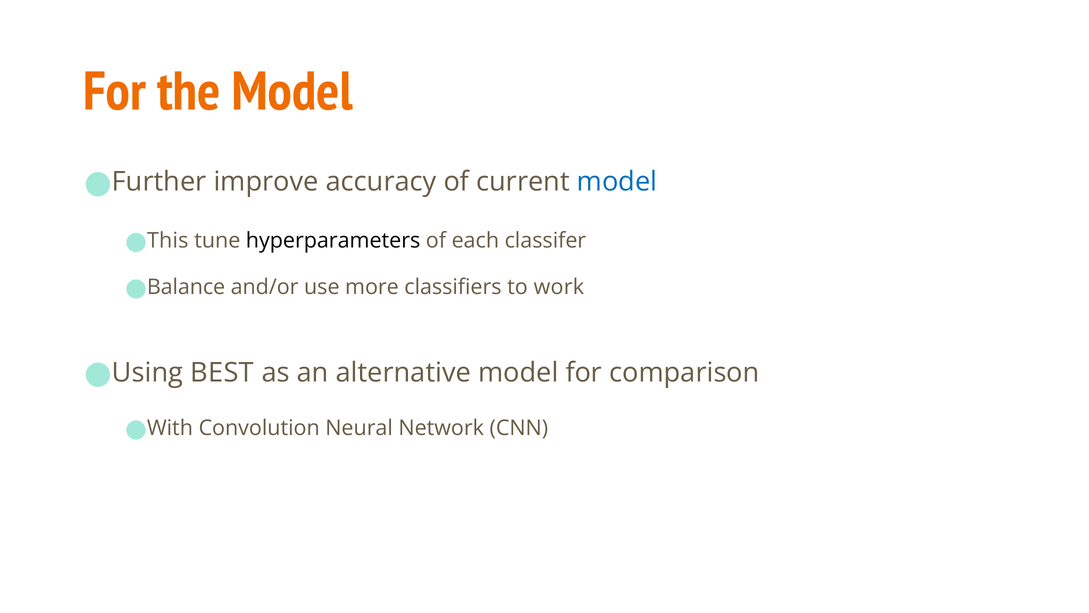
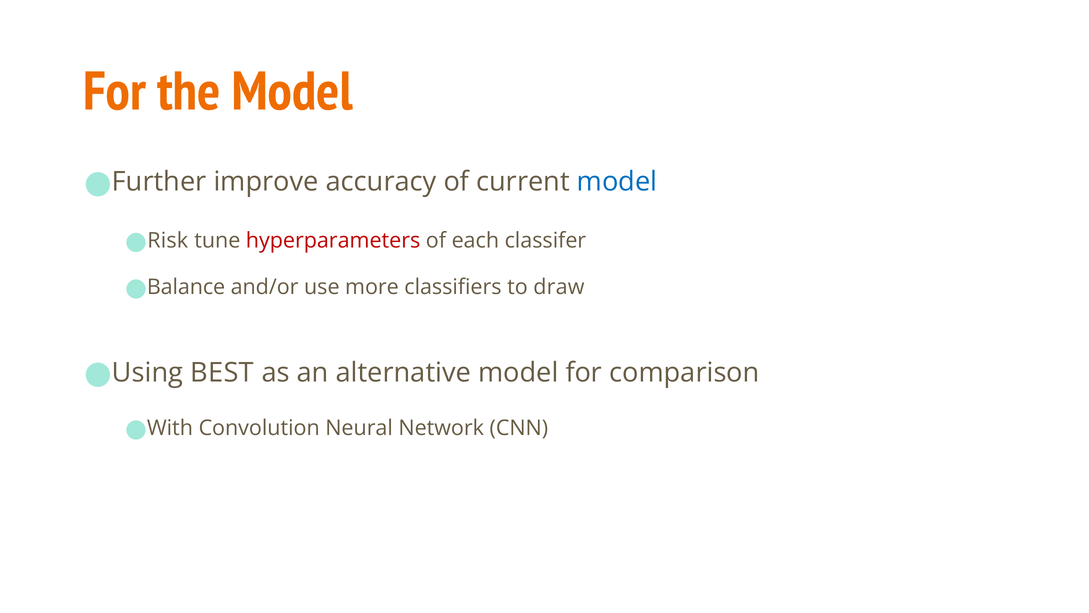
This: This -> Risk (168, 241)
hyperparameters colour: black -> red (333, 241)
work: work -> draw (559, 287)
